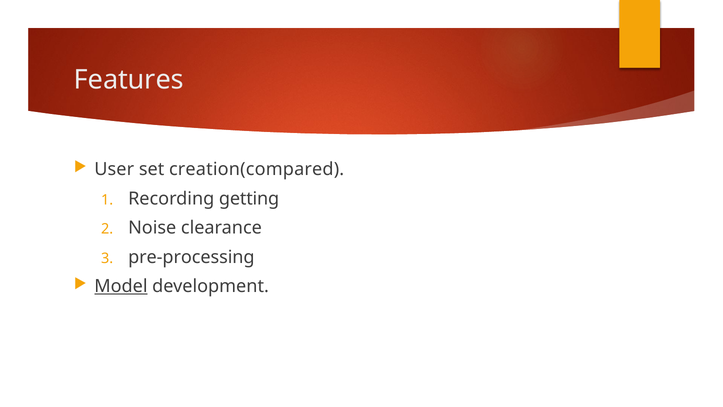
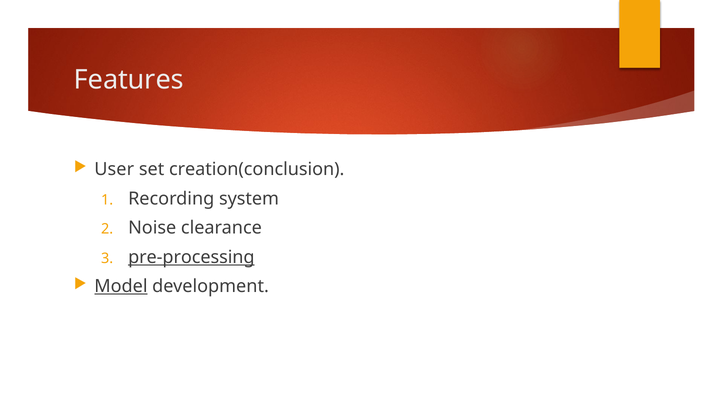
creation(compared: creation(compared -> creation(conclusion (257, 169)
getting: getting -> system (249, 198)
pre-processing underline: none -> present (191, 257)
